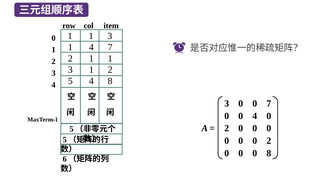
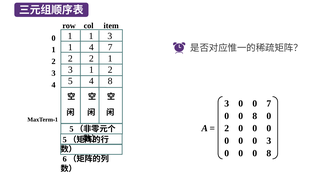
2 1: 1 -> 2 (91, 59)
4: 4 -> 8 (255, 116)
0 0 2: 2 -> 3 (269, 141)
